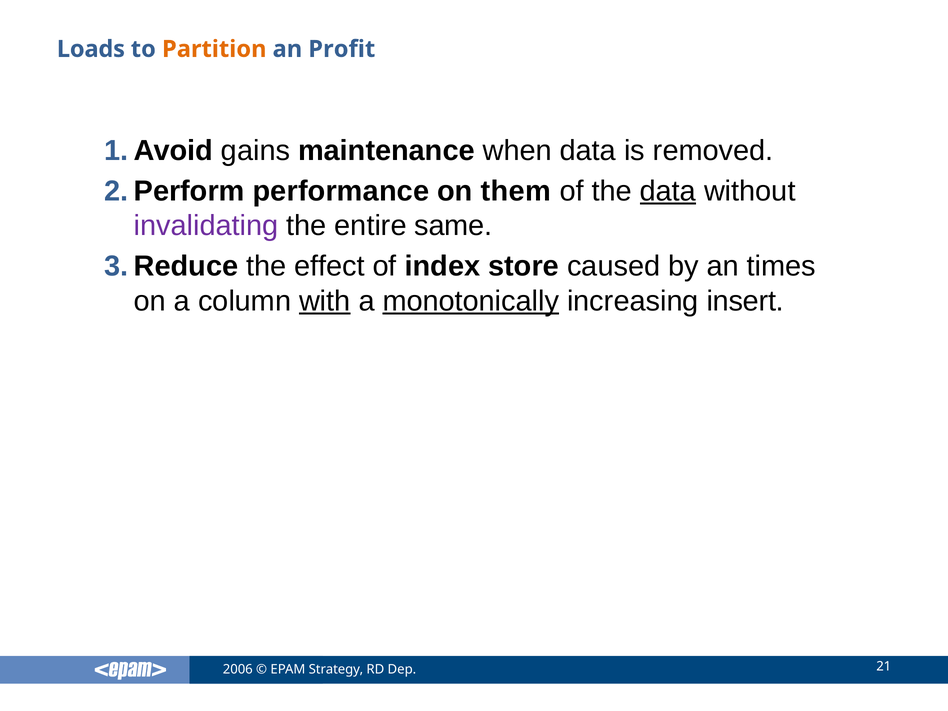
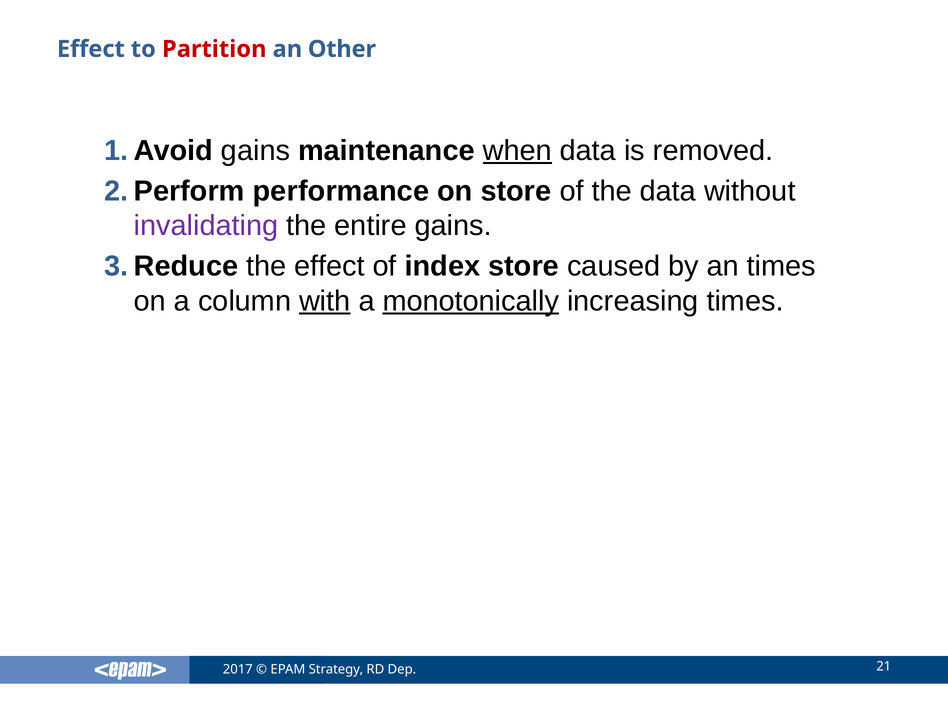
Loads: Loads -> Effect (91, 49)
Partition colour: orange -> red (214, 49)
Profit: Profit -> Other (342, 49)
when underline: none -> present (517, 150)
on them: them -> store (516, 191)
data underline: present -> none (668, 191)
entire same: same -> gains (453, 226)
increasing insert: insert -> times (745, 301)
2006: 2006 -> 2017 (238, 670)
